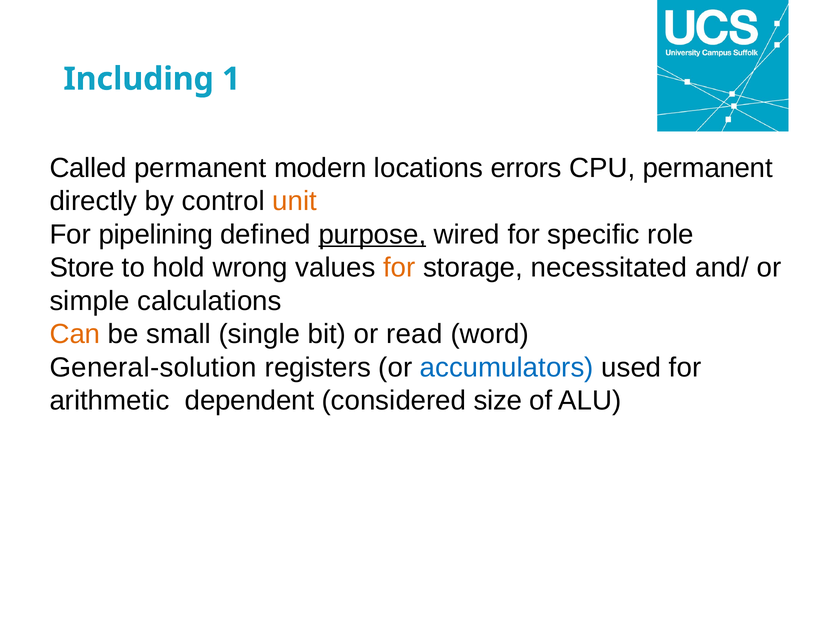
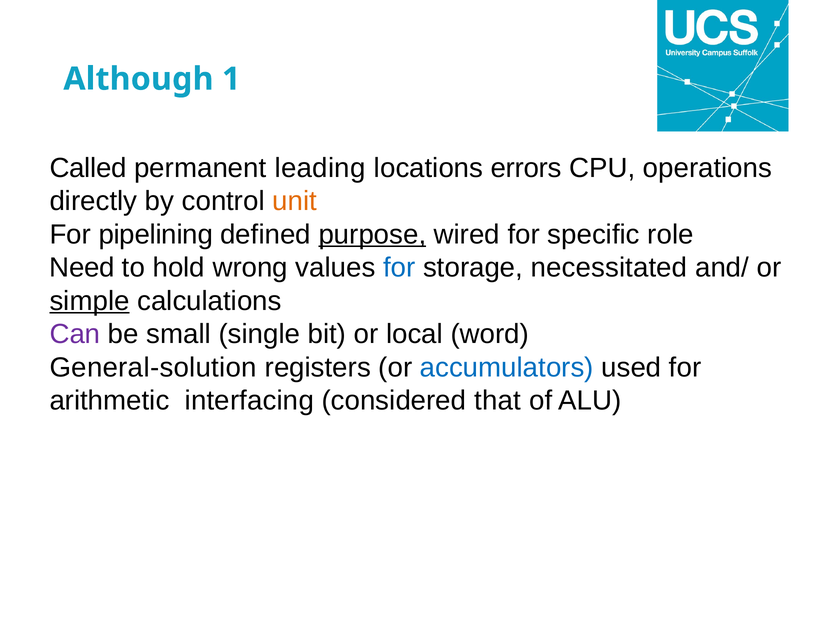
Including: Including -> Although (138, 79)
modern: modern -> leading (320, 168)
CPU permanent: permanent -> operations (708, 168)
Store: Store -> Need (82, 267)
for colour: orange -> blue (399, 267)
simple underline: none -> present (90, 301)
Can colour: orange -> purple (75, 334)
read: read -> local (415, 334)
dependent: dependent -> interfacing (249, 400)
size: size -> that (498, 400)
